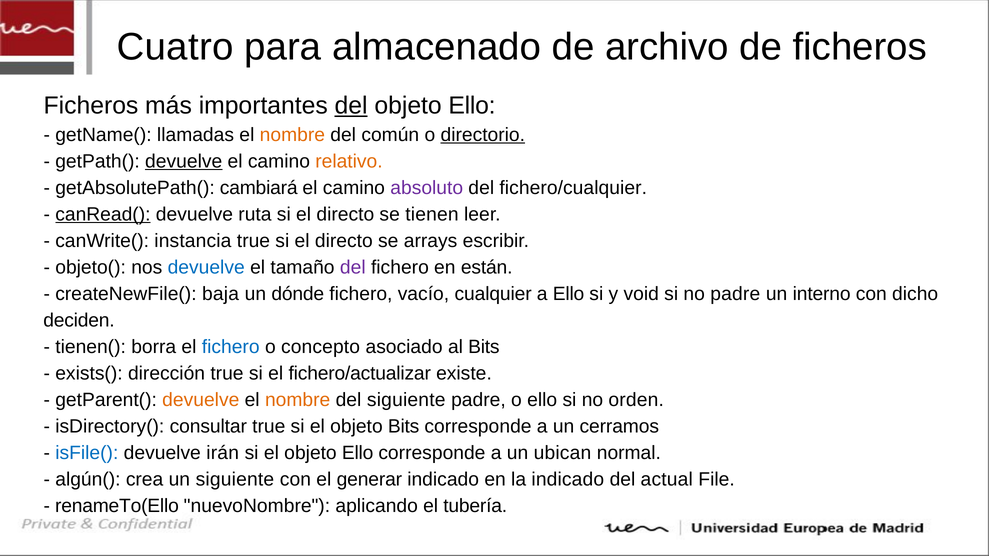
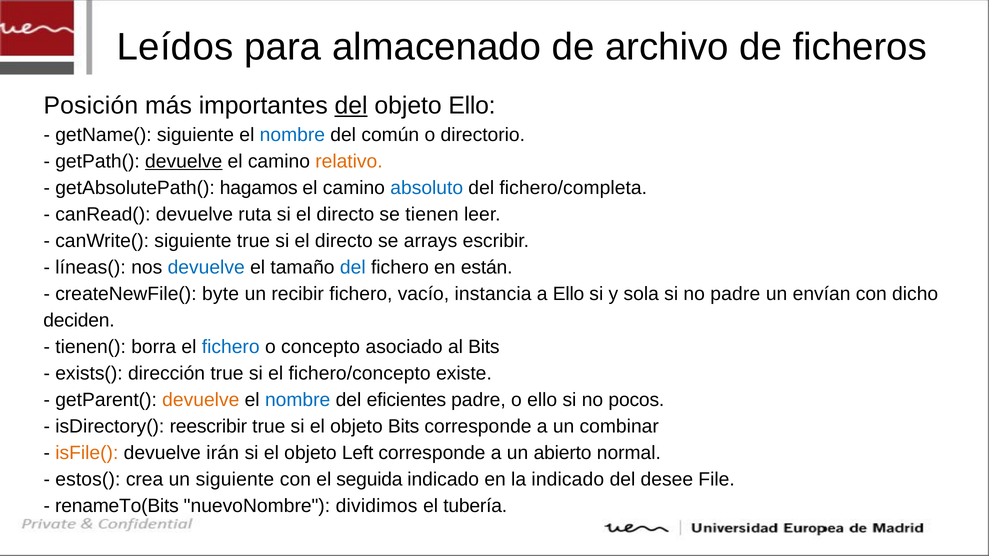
Cuatro: Cuatro -> Leídos (175, 47)
Ficheros: Ficheros -> Posición (91, 106)
getName( llamadas: llamadas -> siguiente (196, 135)
nombre colour: orange -> blue (292, 135)
directorio underline: present -> none (483, 135)
cambiará: cambiará -> hagamos (259, 188)
absoluto colour: purple -> blue (427, 188)
fichero/cualquier: fichero/cualquier -> fichero/completa (573, 188)
canRead( underline: present -> none (103, 215)
canWrite( instancia: instancia -> siguiente (193, 241)
objeto(: objeto( -> líneas( (91, 268)
del colour: purple -> blue (353, 268)
baja: baja -> byte (221, 294)
dónde: dónde -> recibir (298, 294)
cualquier: cualquier -> instancia (493, 294)
void: void -> sola (641, 294)
interno: interno -> envían (822, 294)
fichero/actualizar: fichero/actualizar -> fichero/concepto (360, 374)
nombre colour: orange -> blue (298, 400)
del siguiente: siguiente -> eficientes (406, 400)
orden: orden -> pocos (636, 400)
consultar: consultar -> reescribir (208, 427)
cerramos: cerramos -> combinar (619, 427)
isFile( colour: blue -> orange (87, 453)
el objeto Ello: Ello -> Left (358, 453)
ubican: ubican -> abierto (563, 453)
algún(: algún( -> estos( (88, 480)
generar: generar -> seguida (369, 480)
actual: actual -> desee (667, 480)
renameTo(Ello: renameTo(Ello -> renameTo(Bits (117, 506)
aplicando: aplicando -> dividimos (377, 506)
